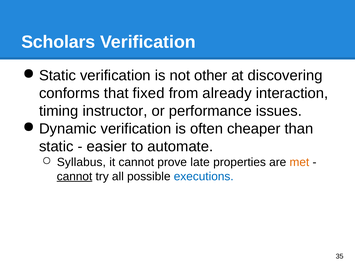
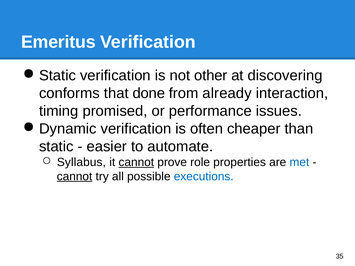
Scholars: Scholars -> Emeritus (58, 42)
fixed: fixed -> done (149, 93)
instructor: instructor -> promised (115, 111)
cannot underline: none -> present (136, 162)
late: late -> role (200, 162)
met colour: orange -> blue (299, 162)
